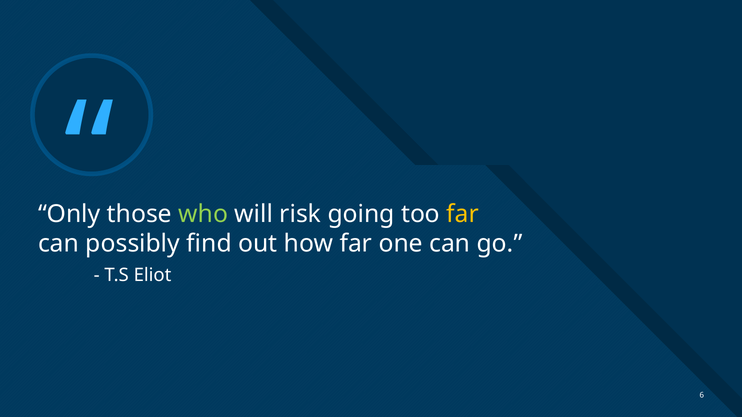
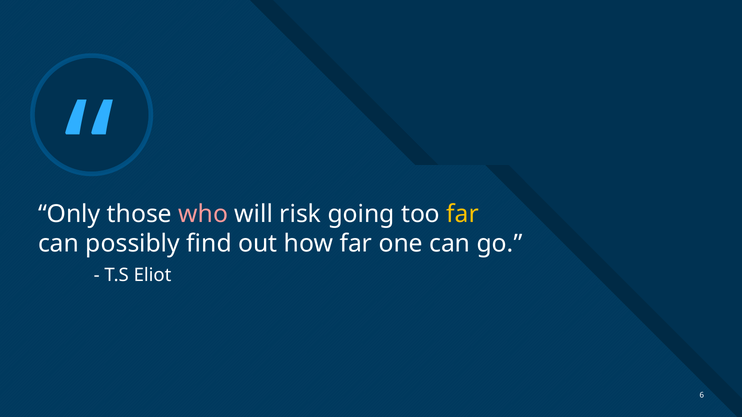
who colour: light green -> pink (203, 214)
